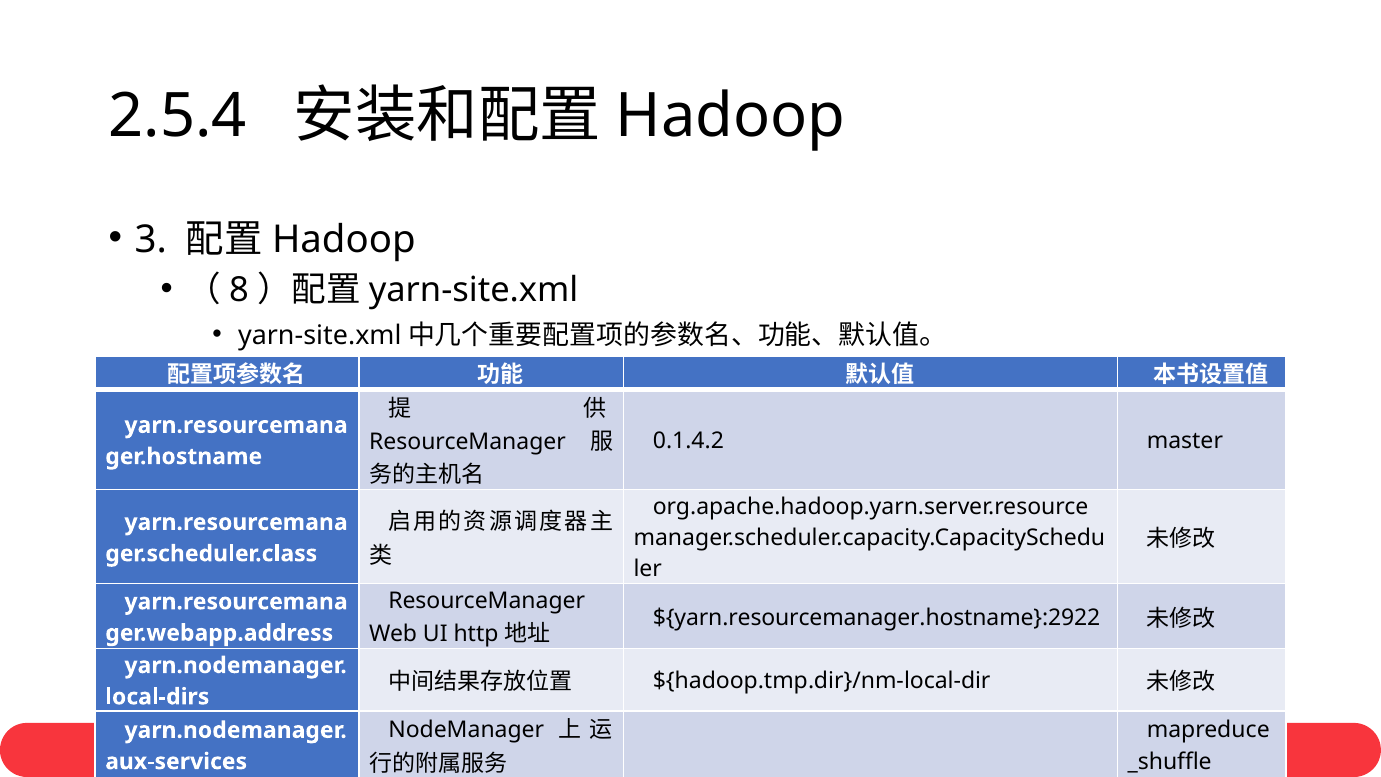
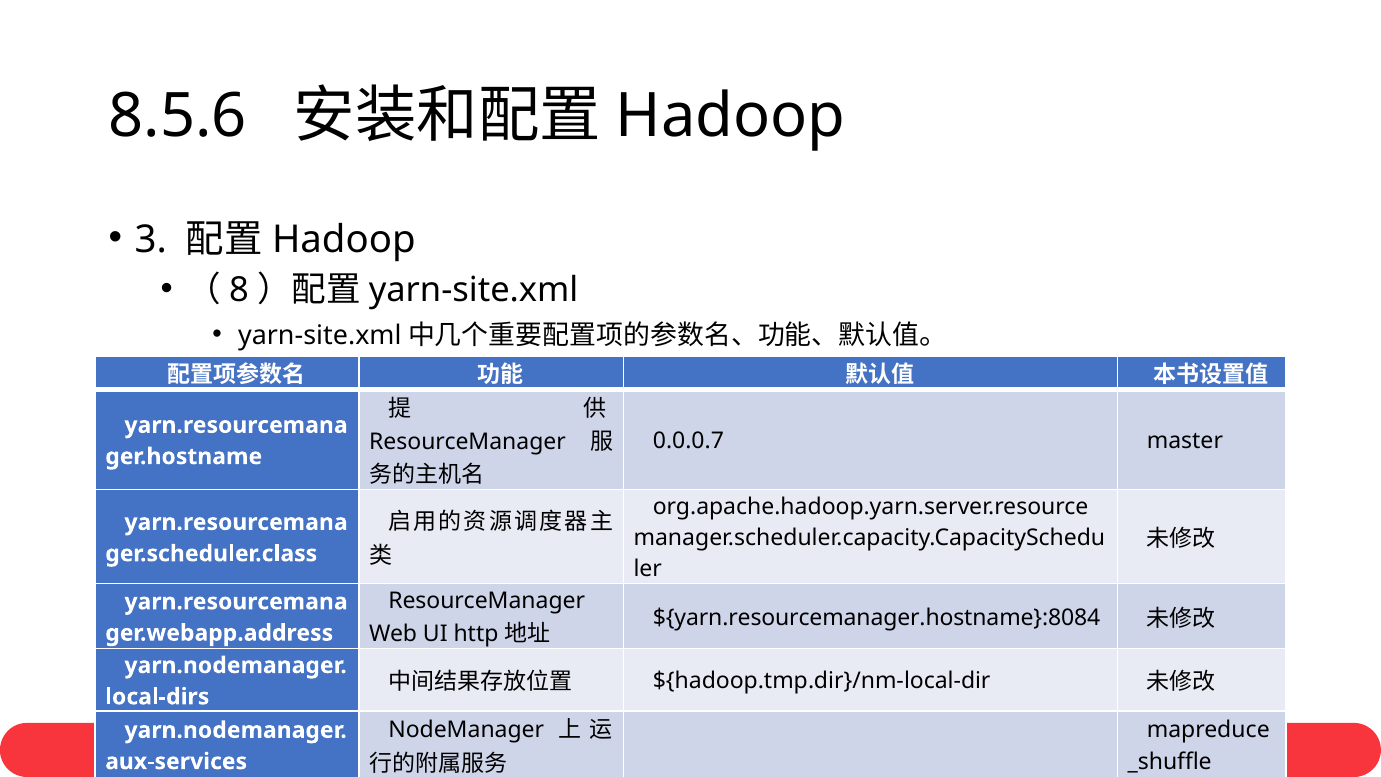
2.5.4: 2.5.4 -> 8.5.6 (178, 116)
0.1.4.2: 0.1.4.2 -> 0.0.0.7 (688, 441)
${yarn.resourcemanager.hostname}:2922: ${yarn.resourcemanager.hostname}:2922 -> ${yarn.resourcemanager.hostname}:8084 (877, 617)
